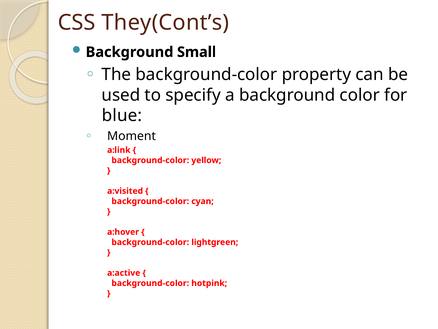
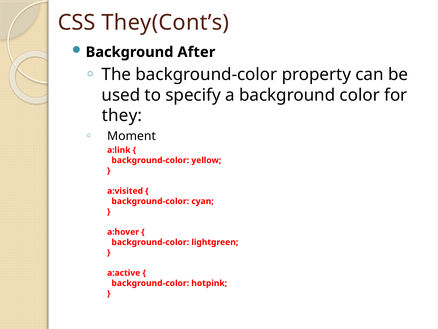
Small: Small -> After (196, 52)
blue: blue -> they (122, 115)
